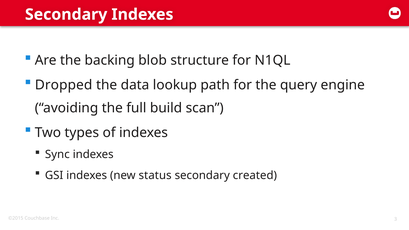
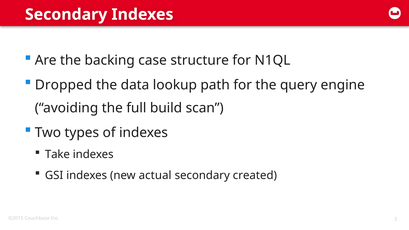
blob: blob -> case (153, 60)
Sync: Sync -> Take (57, 155)
status: status -> actual (155, 175)
